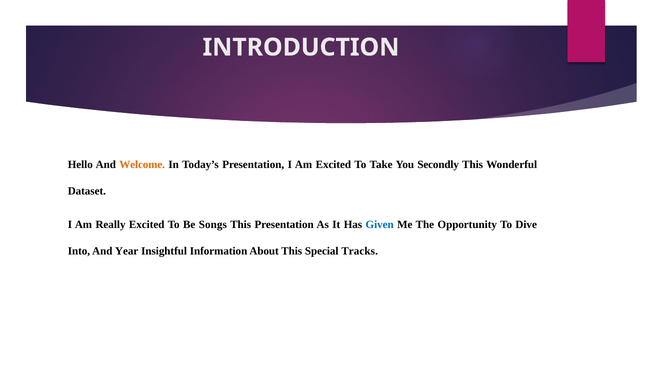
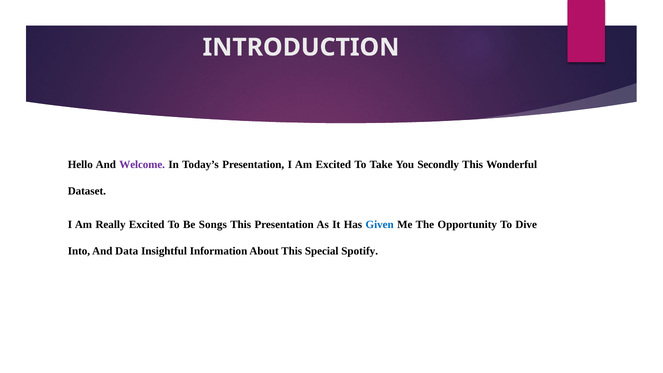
Welcome colour: orange -> purple (142, 165)
Year: Year -> Data (127, 251)
Tracks: Tracks -> Spotify (360, 251)
